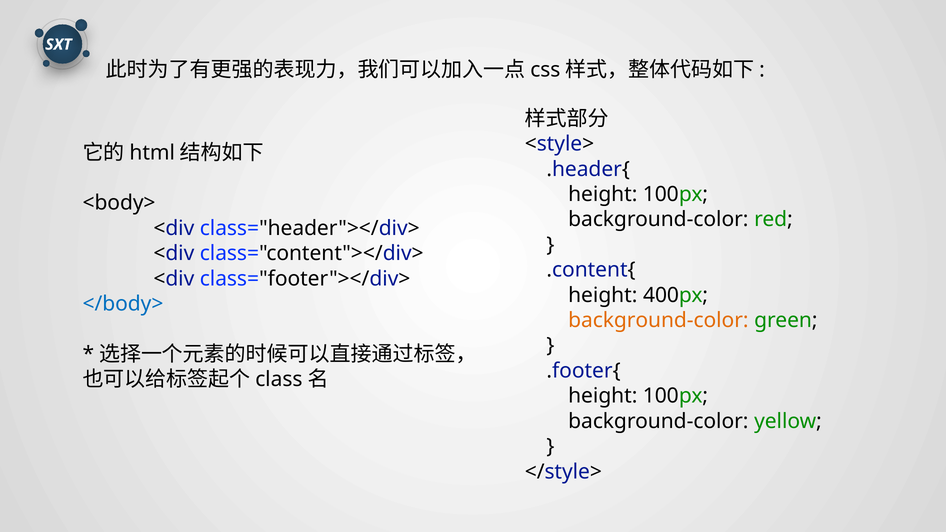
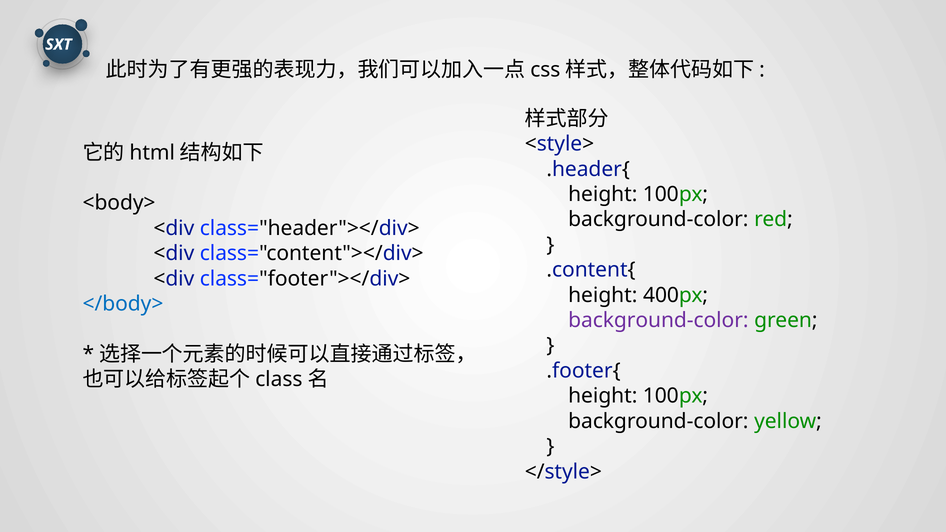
background-color colour: orange -> purple (658, 320)
